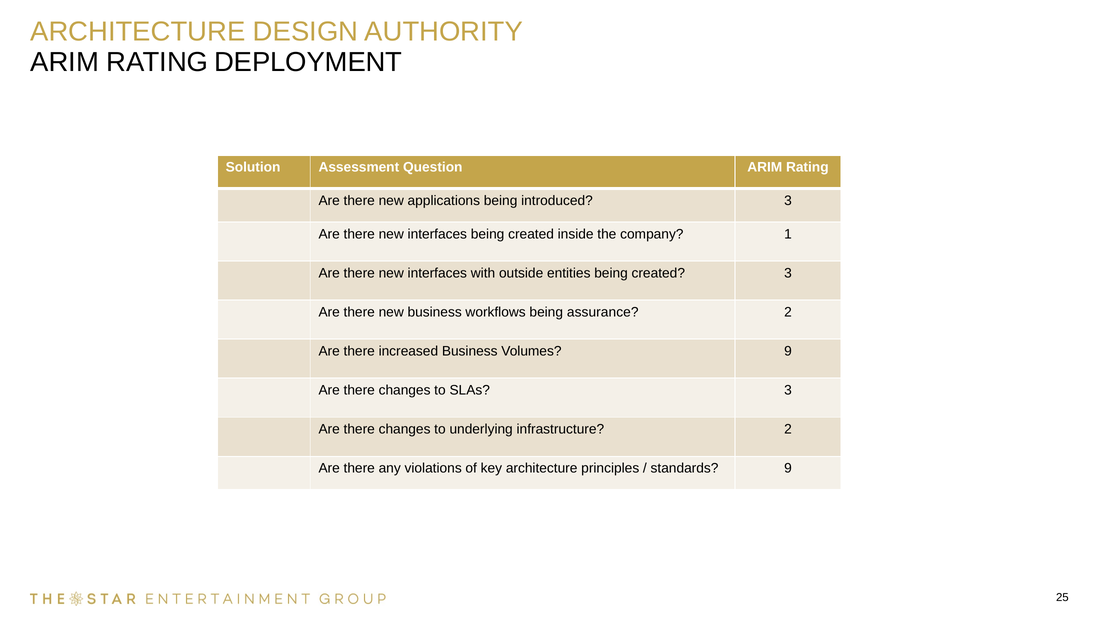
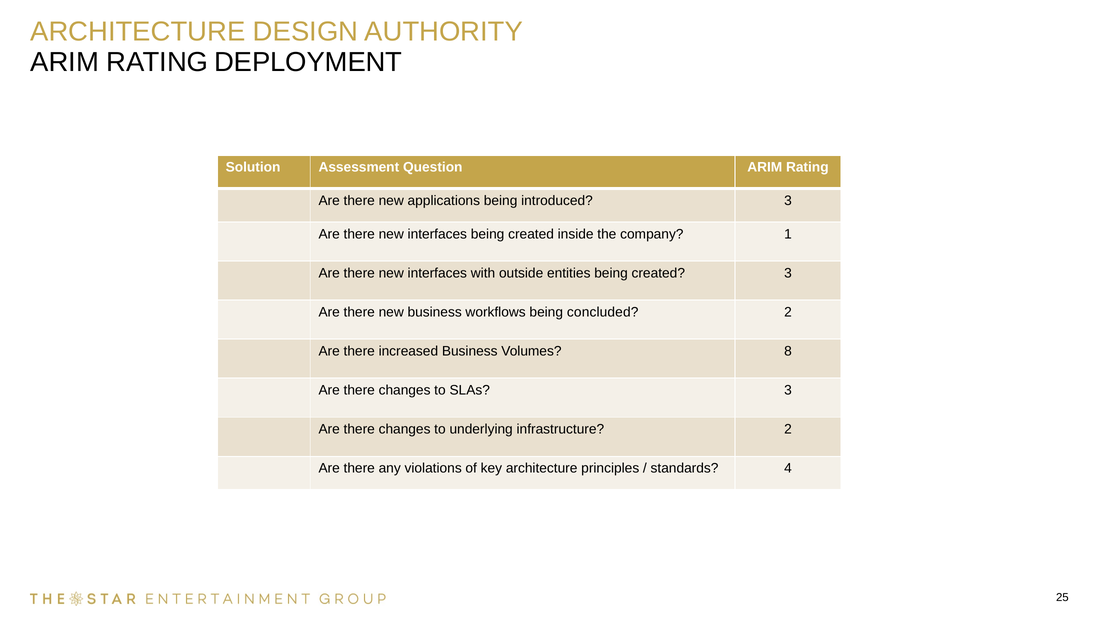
assurance: assurance -> concluded (603, 312)
Volumes 9: 9 -> 8 (788, 351)
standards 9: 9 -> 4 (788, 469)
